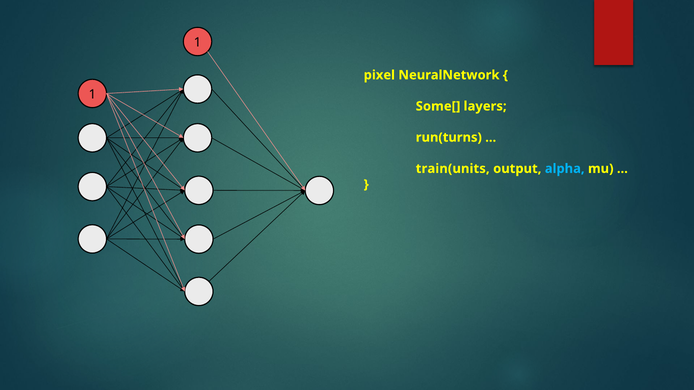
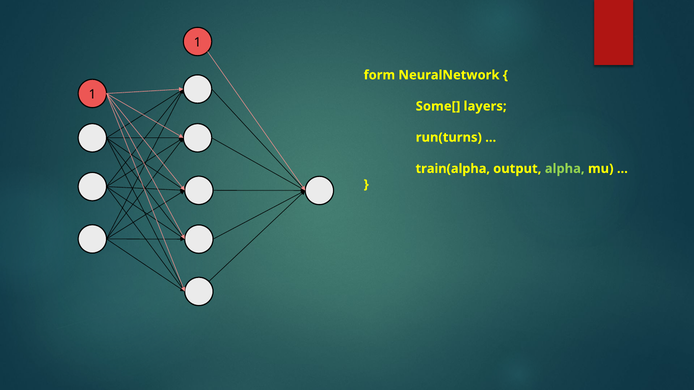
pixel: pixel -> form (379, 75)
train(units: train(units -> train(alpha (453, 169)
alpha colour: light blue -> light green (565, 169)
